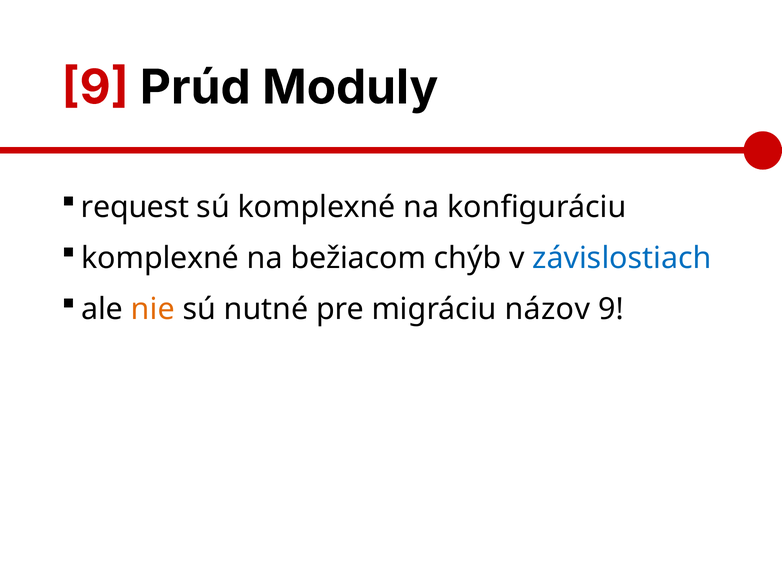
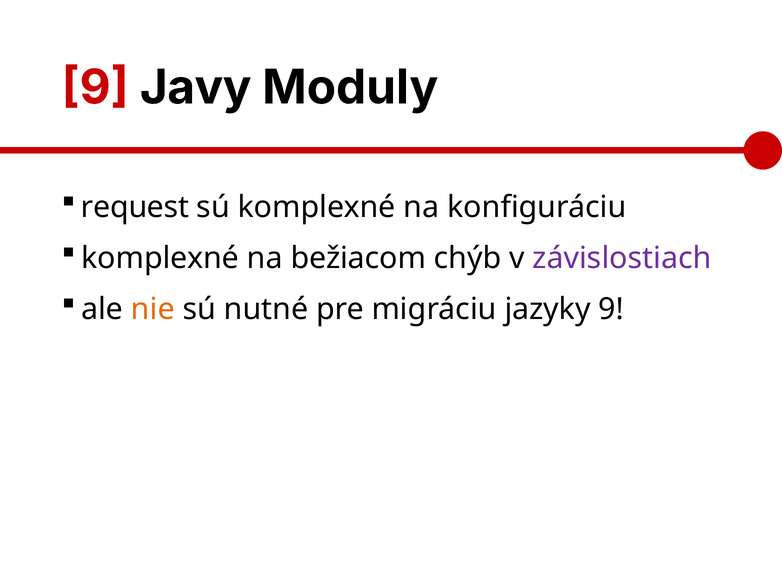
Prúd: Prúd -> Javy (196, 88)
závislostiach colour: blue -> purple (622, 258)
názov: názov -> jazyky (548, 309)
